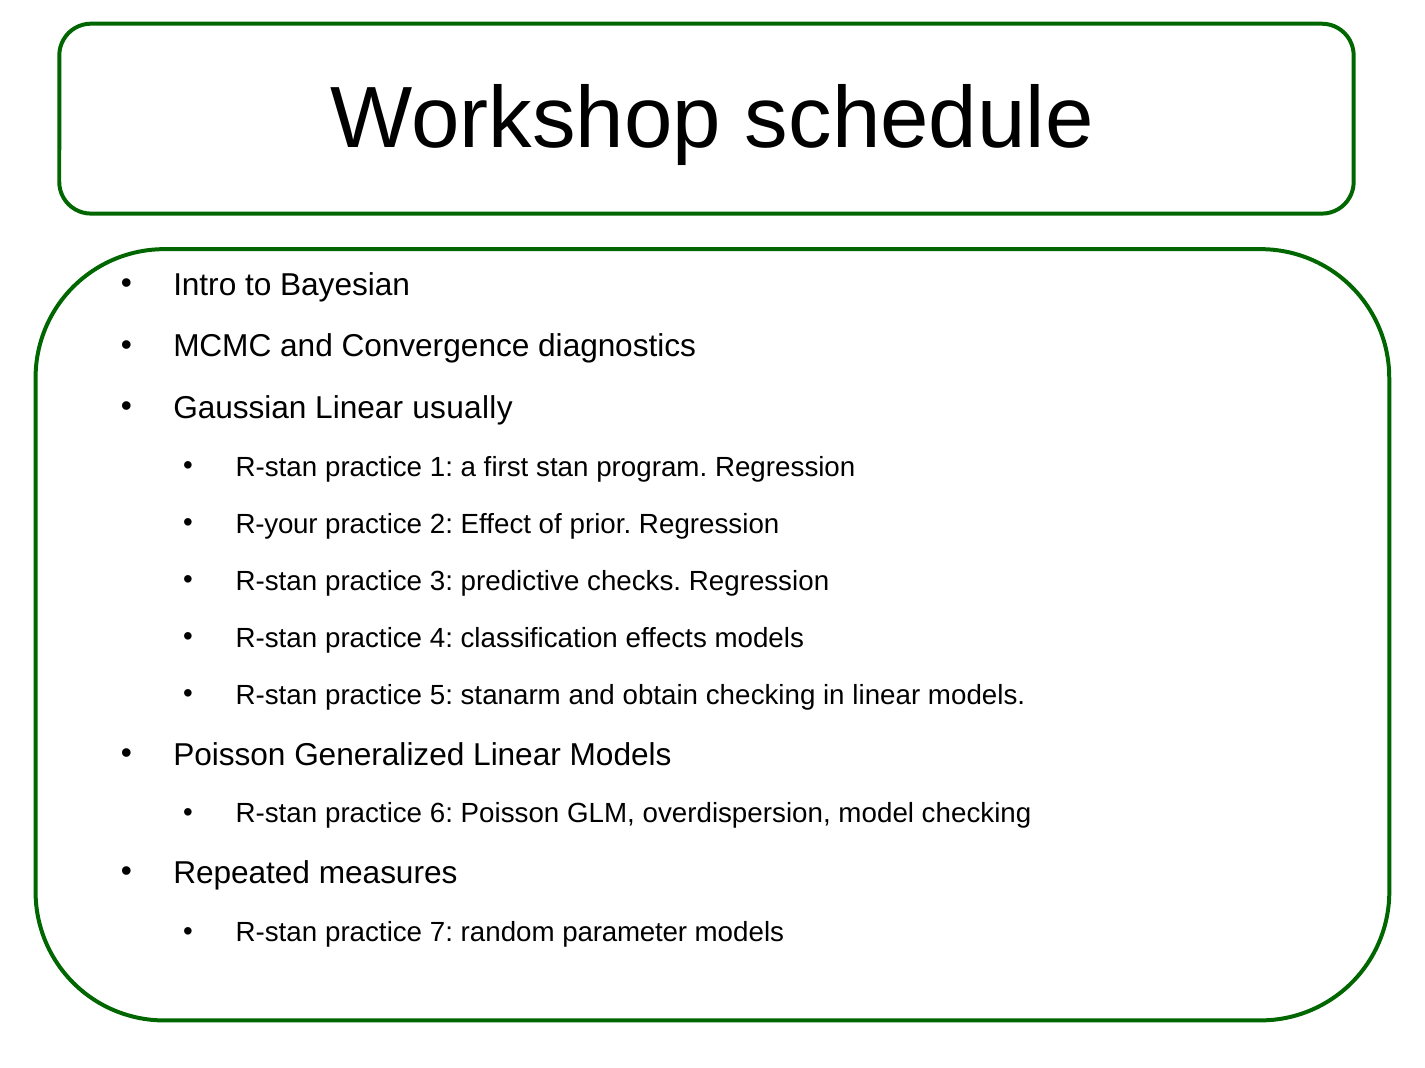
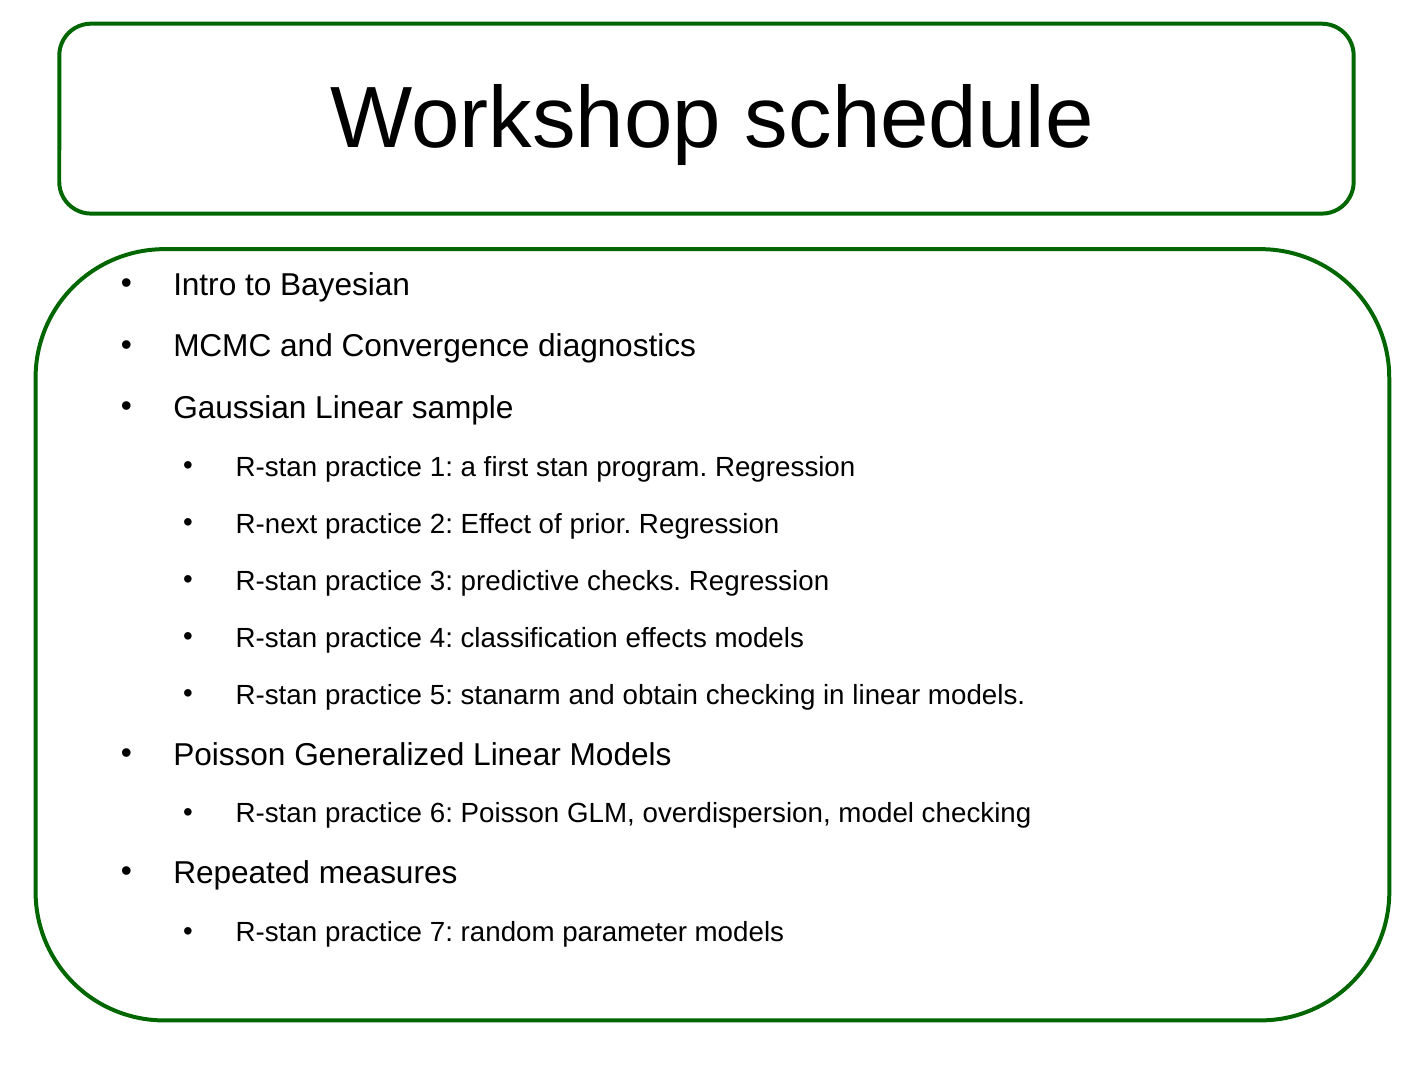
usually: usually -> sample (463, 408)
R-your: R-your -> R-next (276, 525)
